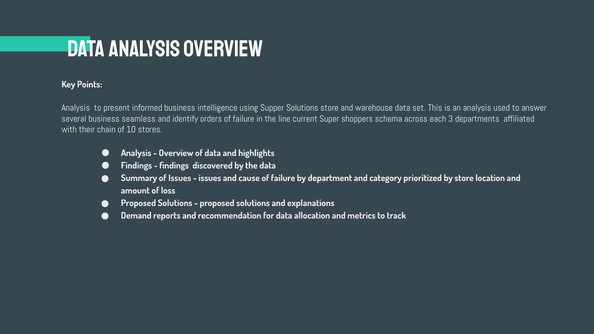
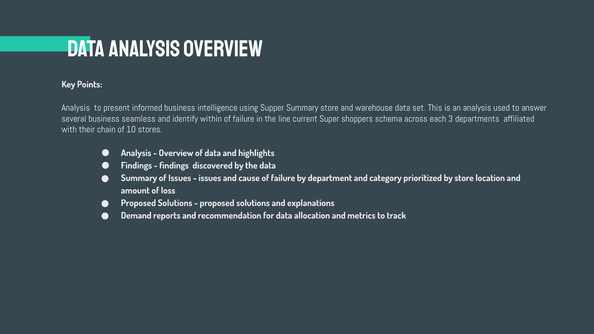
Supper Solutions: Solutions -> Summary (302, 108)
orders: orders -> within (211, 119)
